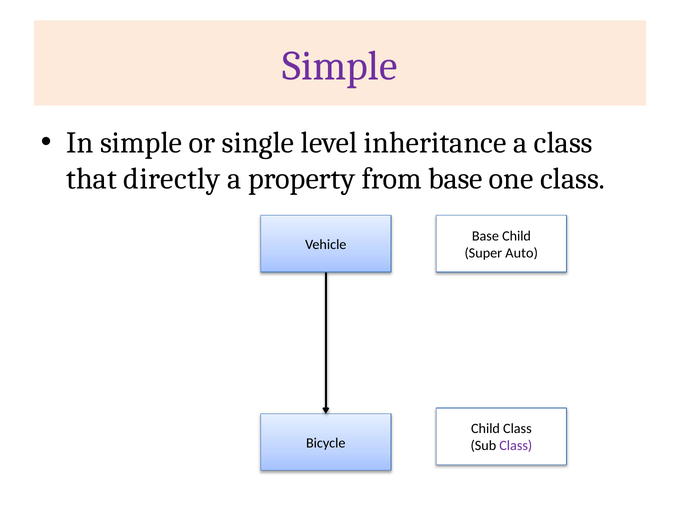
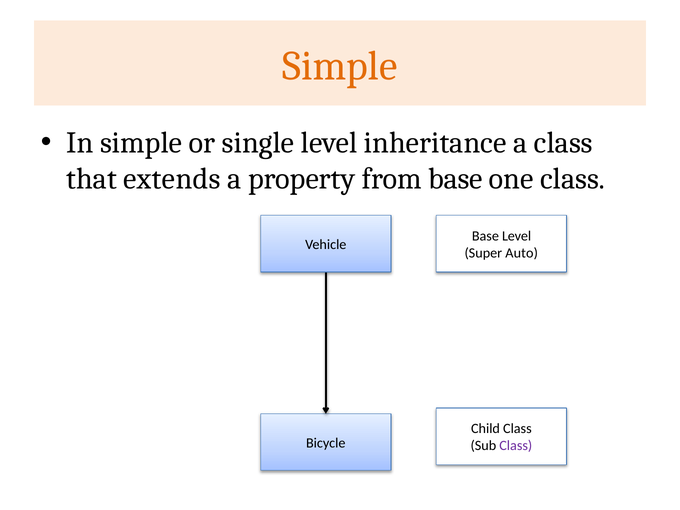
Simple colour: purple -> orange (340, 66)
directly: directly -> extends (172, 179)
Base Child: Child -> Level (517, 236)
